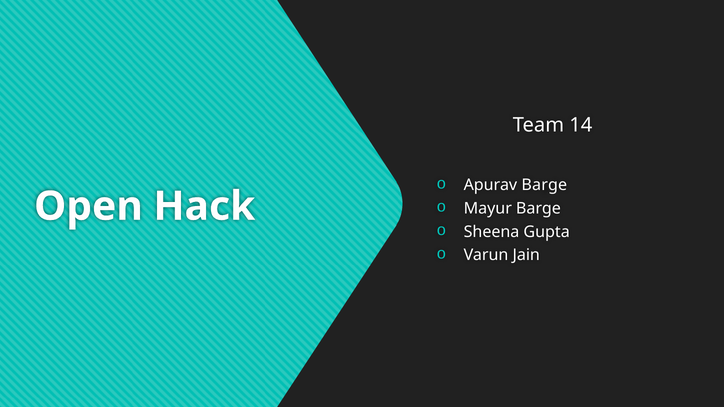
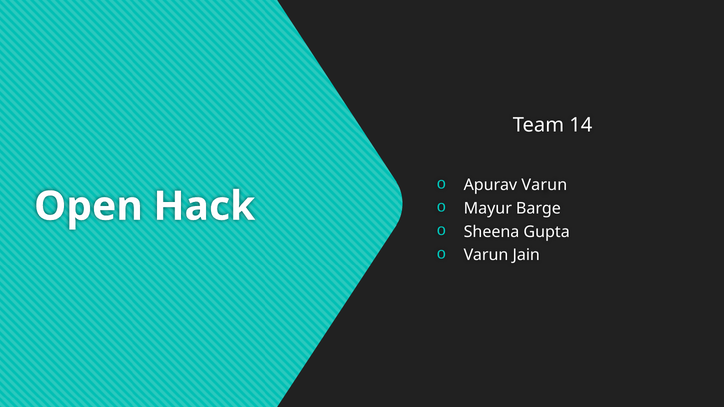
Apurav Barge: Barge -> Varun (544, 185)
